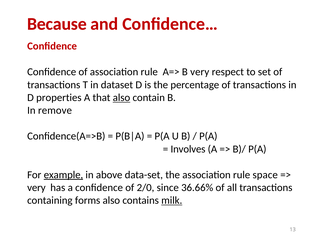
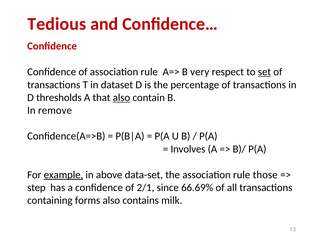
Because: Because -> Tedious (57, 24)
set underline: none -> present (264, 72)
properties: properties -> thresholds (59, 98)
space: space -> those (265, 175)
very: very -> step (36, 187)
2/0: 2/0 -> 2/1 (146, 187)
36.66%: 36.66% -> 66.69% (197, 187)
milk underline: present -> none (172, 200)
